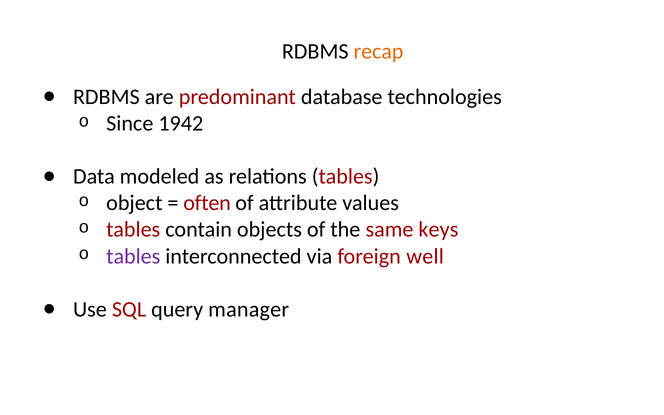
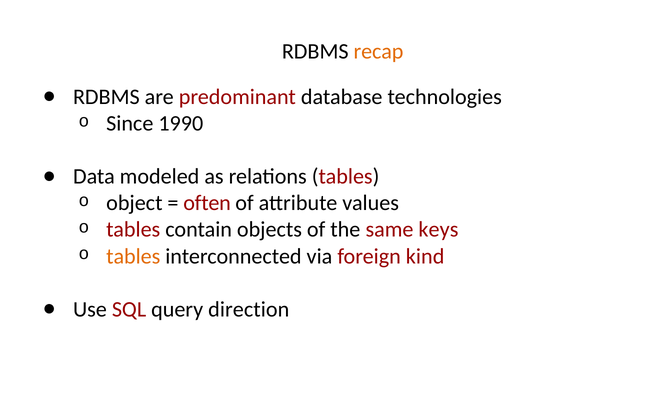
1942: 1942 -> 1990 (181, 123)
tables colour: purple -> orange (133, 256)
well: well -> kind (425, 256)
manager: manager -> direction (249, 309)
